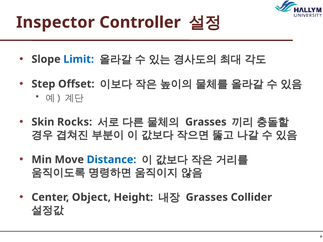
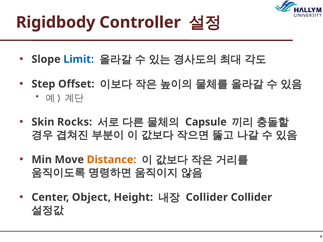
Inspector: Inspector -> Rigidbody (56, 22)
Grasses: Grasses -> Capsule (206, 122)
Distance colour: blue -> orange (111, 160)
Grasses: Grasses -> Collider (207, 197)
